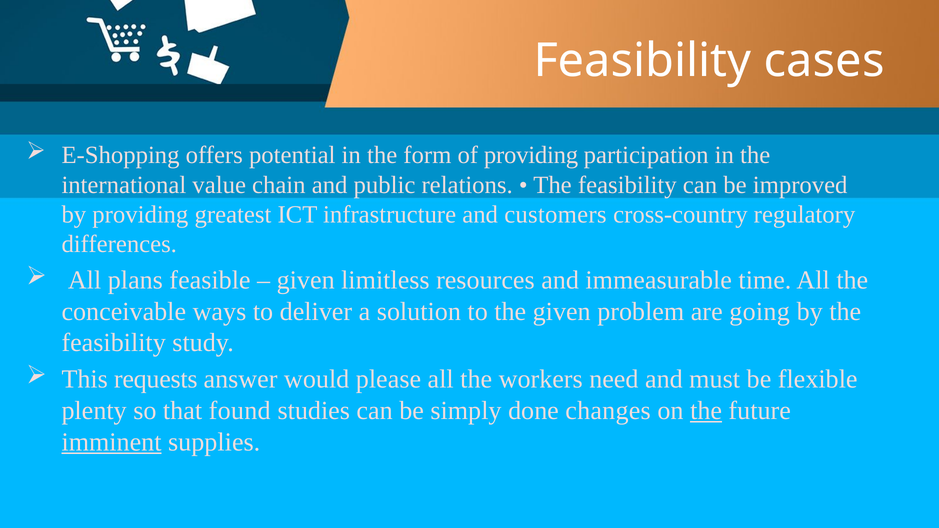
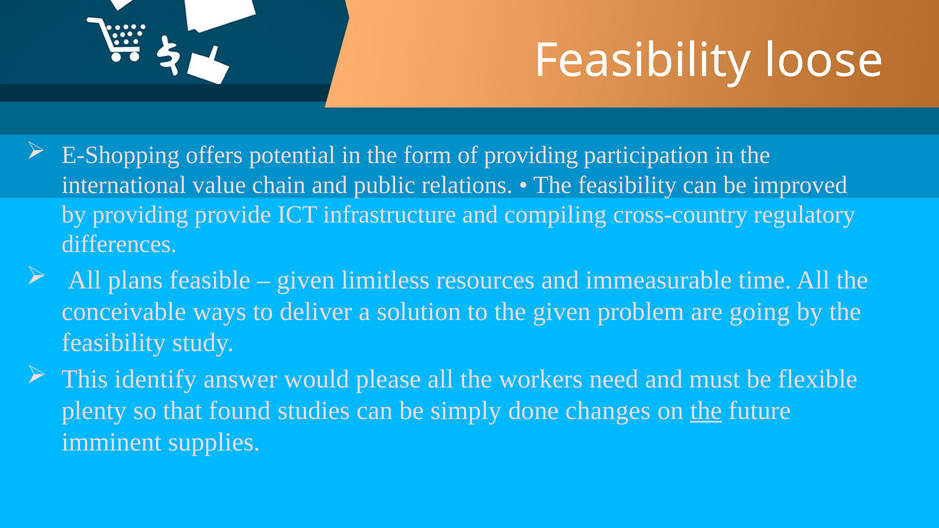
cases: cases -> loose (824, 61)
greatest: greatest -> provide (233, 215)
customers: customers -> compiling (555, 215)
requests: requests -> identify (156, 379)
imminent underline: present -> none (112, 442)
